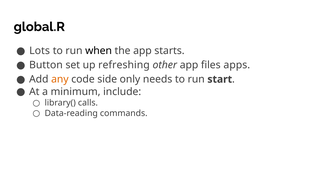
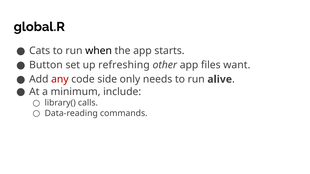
Lots: Lots -> Cats (40, 51)
apps: apps -> want (237, 65)
any colour: orange -> red (60, 79)
start: start -> alive (220, 79)
